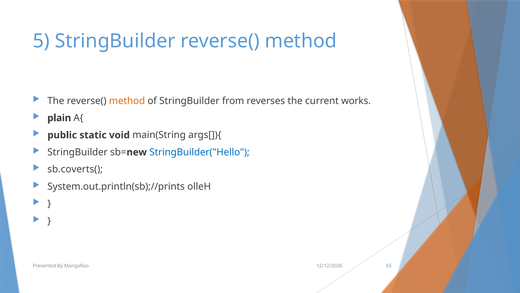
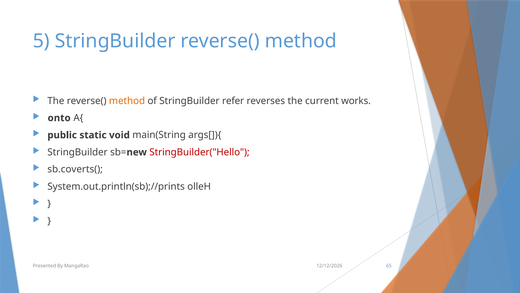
from: from -> refer (233, 101)
plain: plain -> onto (59, 118)
StringBuilder("Hello colour: blue -> red (199, 152)
